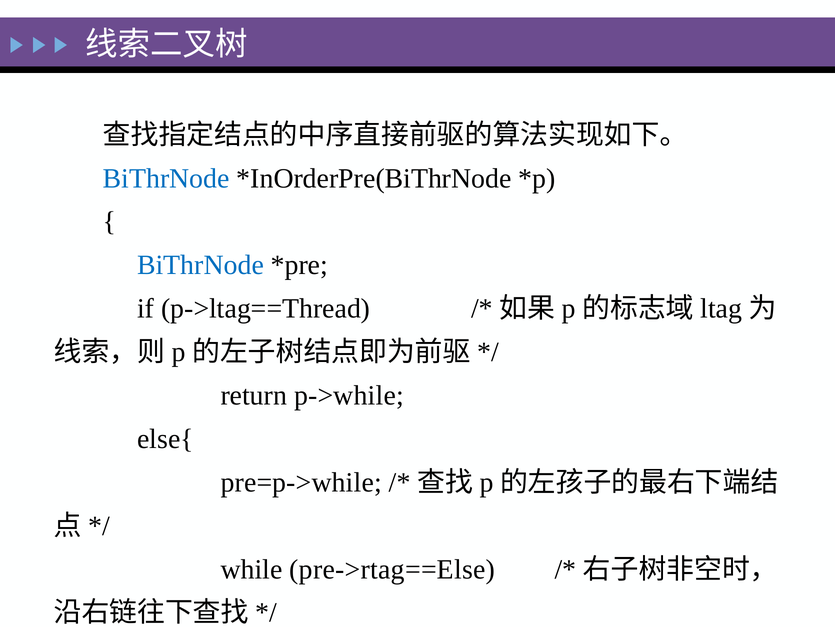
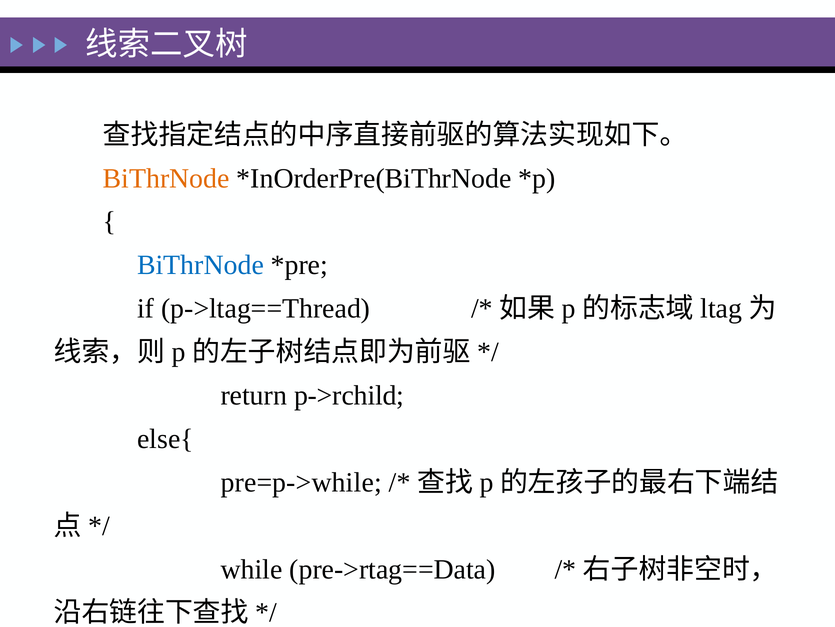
BiThrNode colour: blue -> orange (166, 178)
p->while: p->while -> p->rchild (349, 395)
pre->rtag==Else: pre->rtag==Else -> pre->rtag==Data (392, 569)
